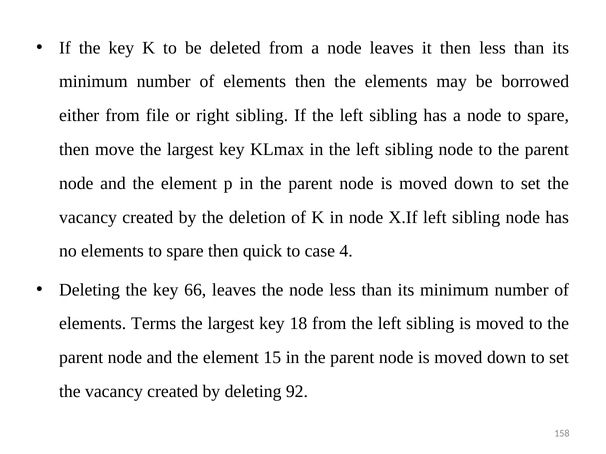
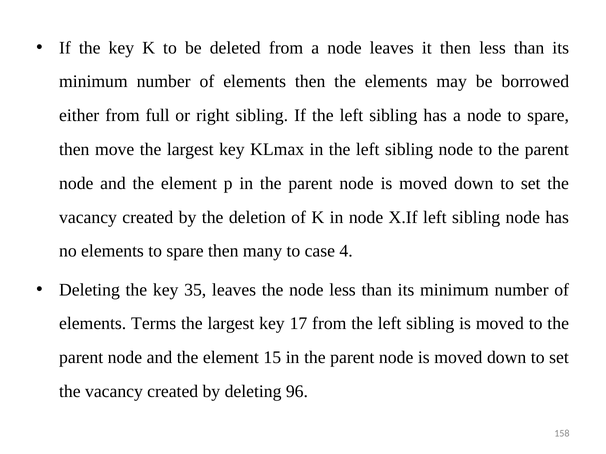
file: file -> full (158, 116)
quick: quick -> many (263, 251)
66: 66 -> 35 (195, 290)
18: 18 -> 17 (298, 324)
92: 92 -> 96 (297, 392)
